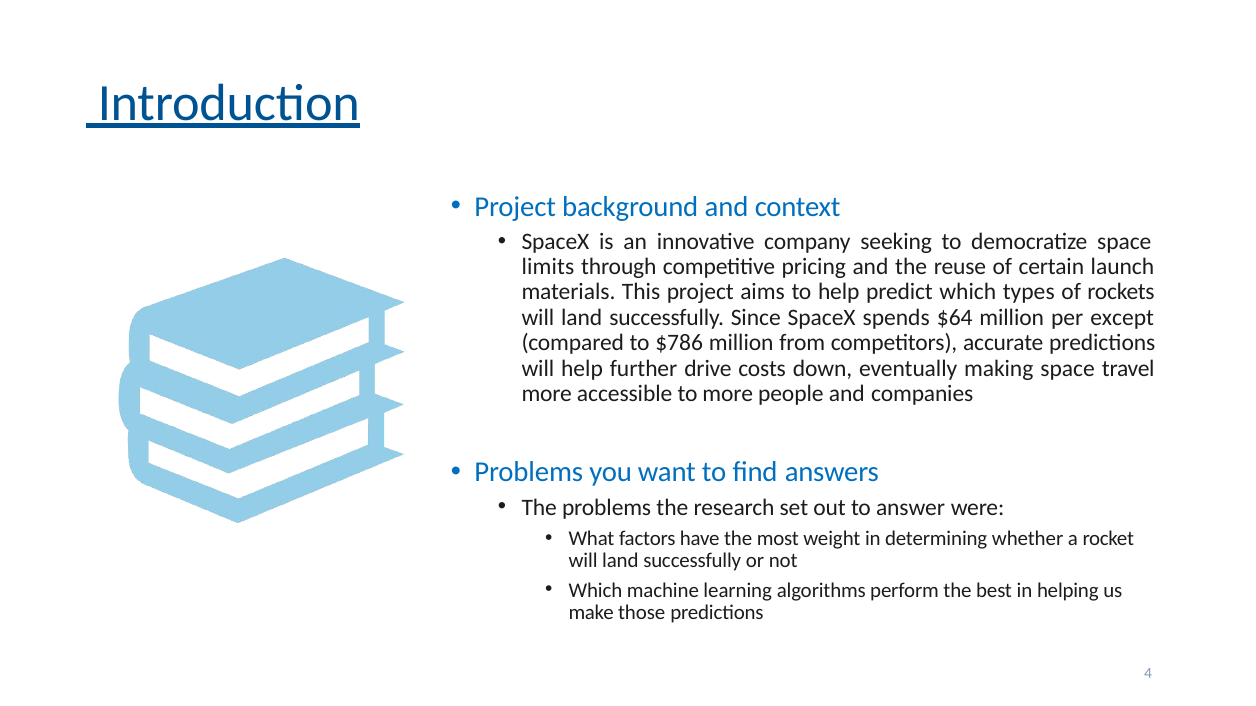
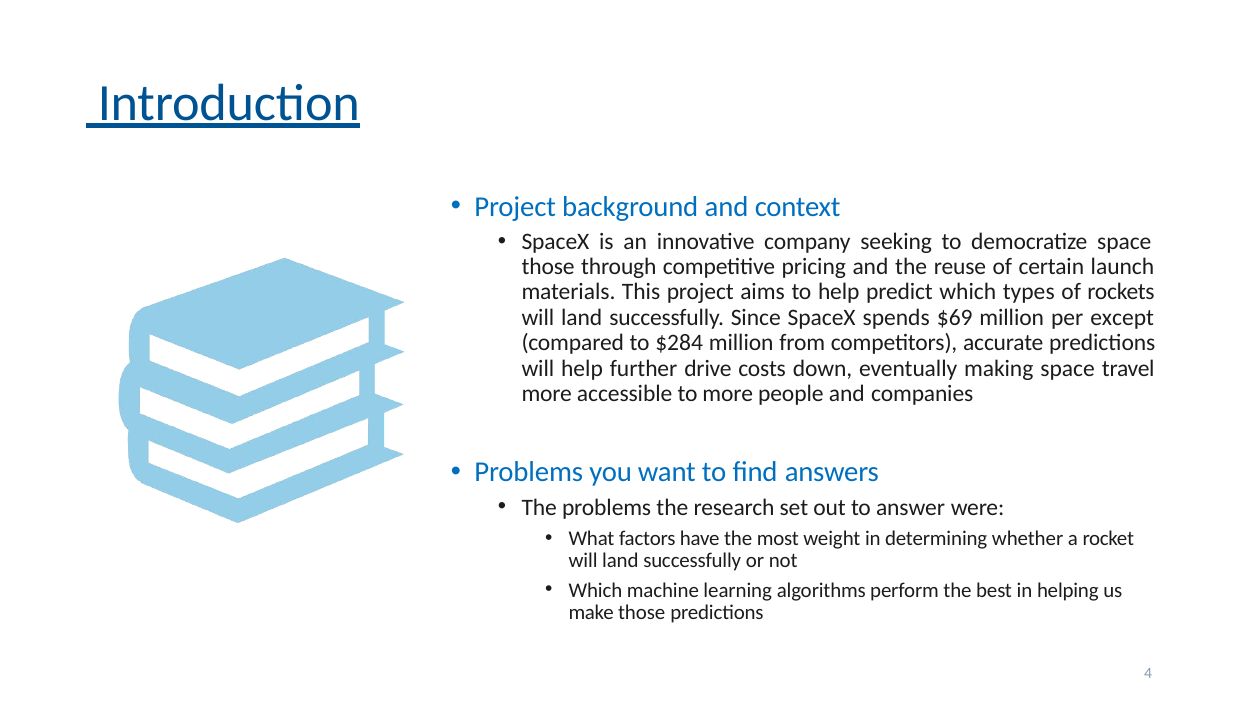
limits: limits -> those (548, 267)
$64: $64 -> $69 (955, 318)
$786: $786 -> $284 (679, 343)
